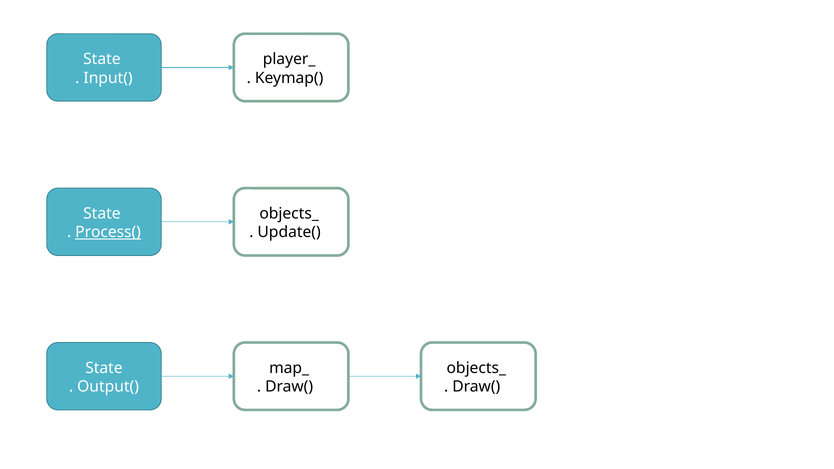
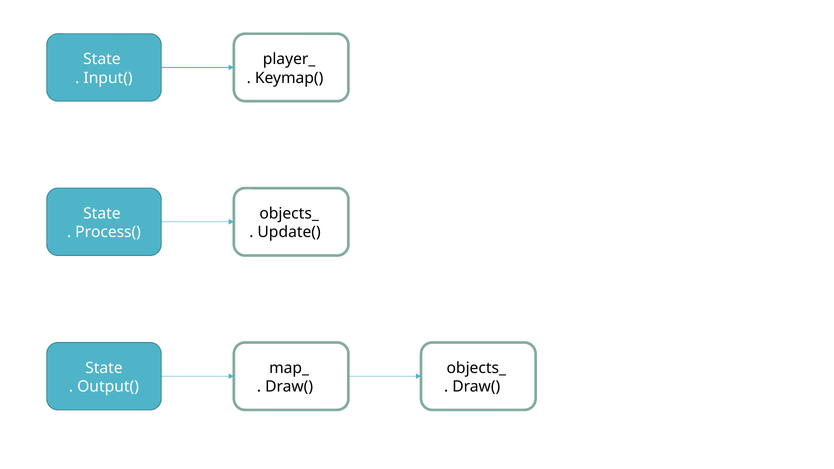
Process( underline: present -> none (108, 232)
